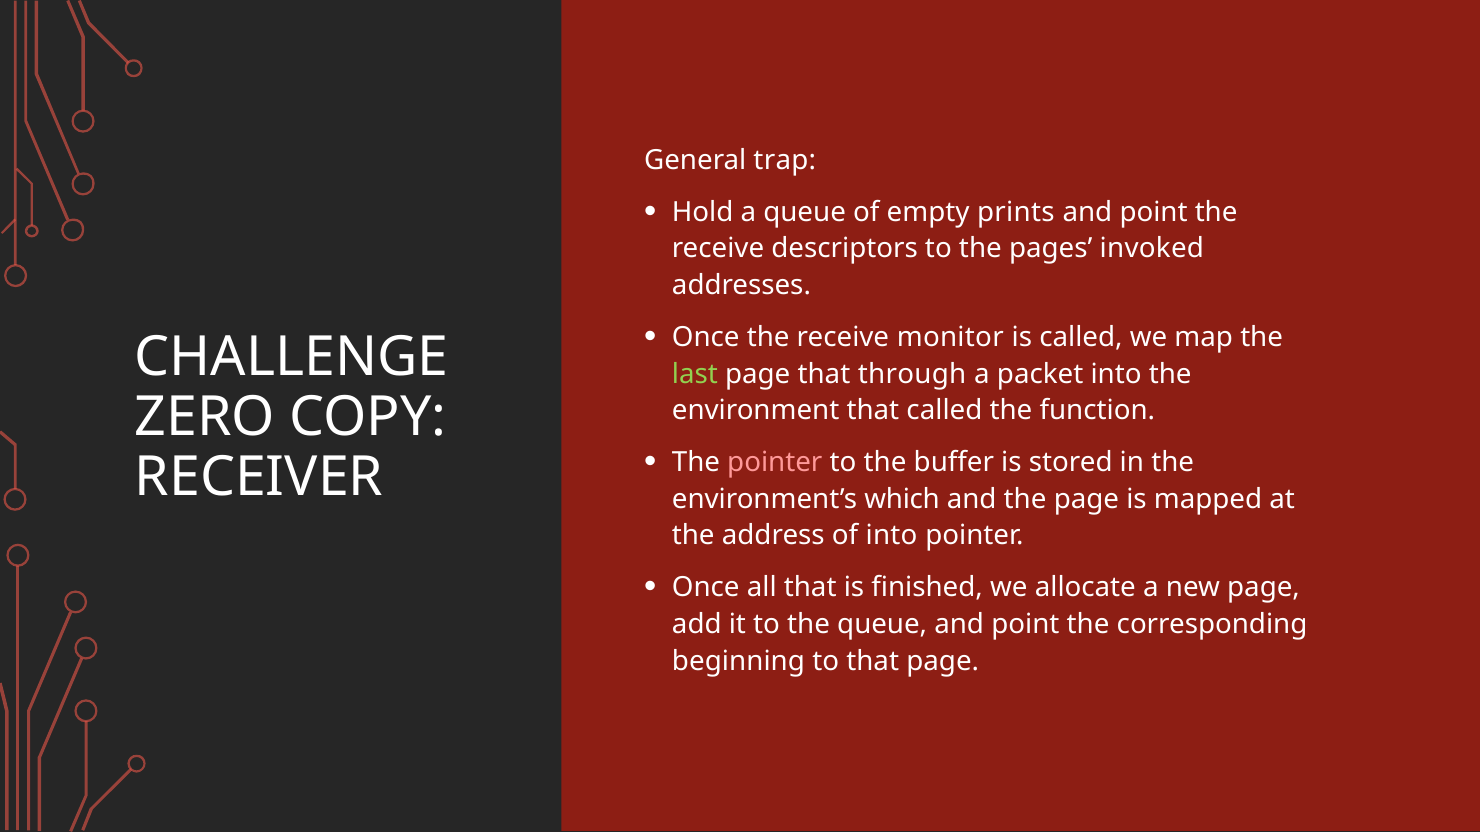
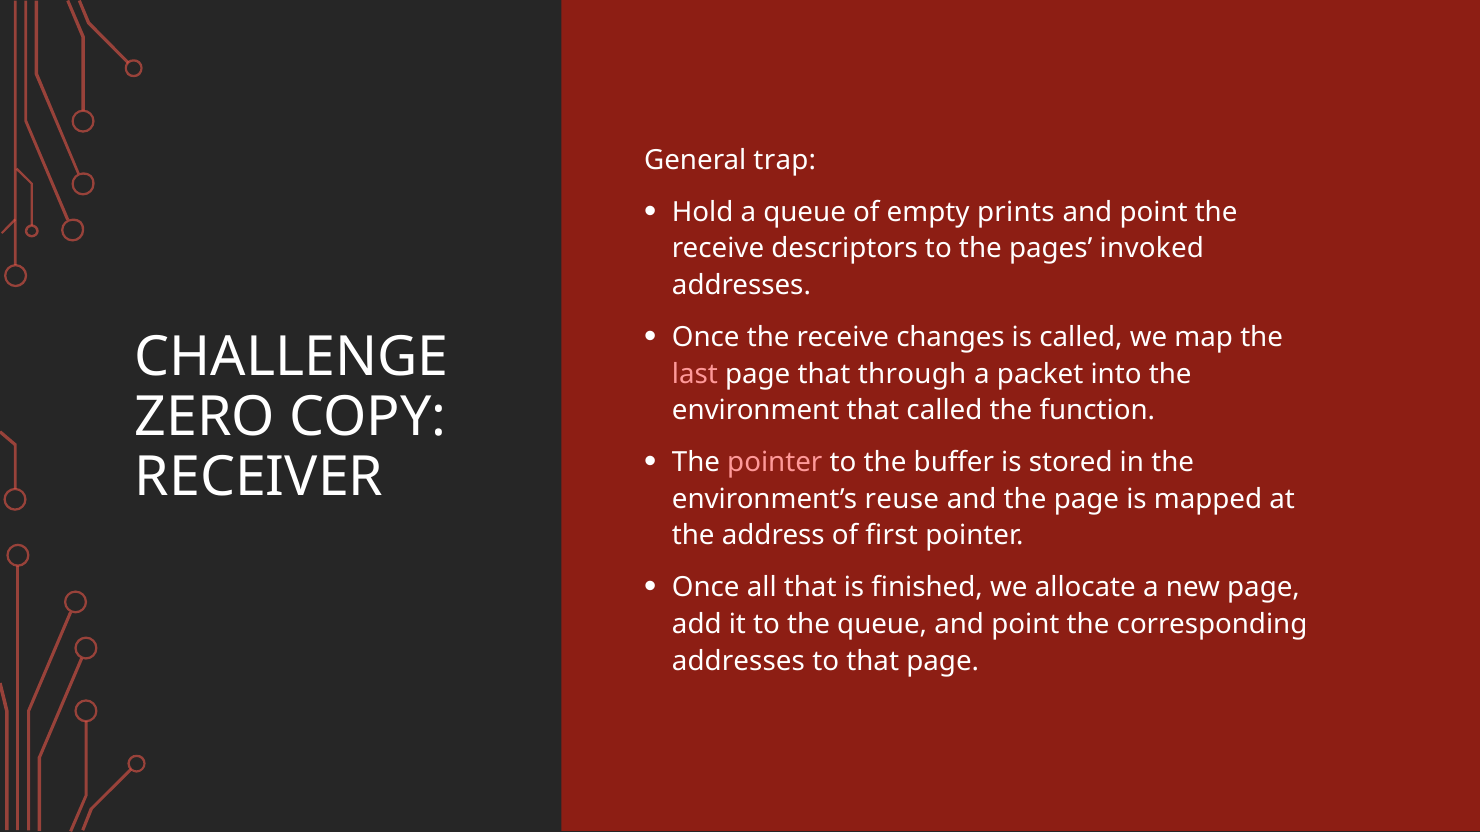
monitor: monitor -> changes (950, 338)
last colour: light green -> pink (695, 374)
which: which -> reuse (902, 499)
of into: into -> first (892, 536)
beginning: beginning -> addresses (738, 661)
